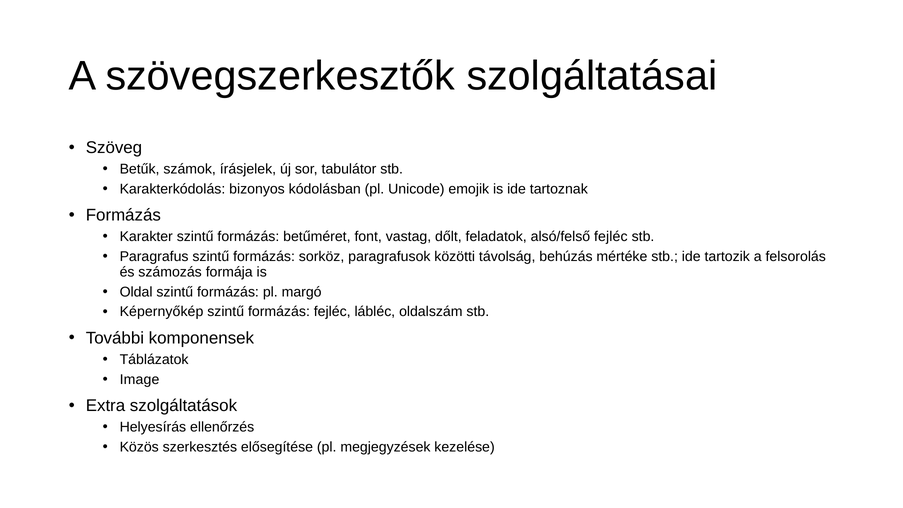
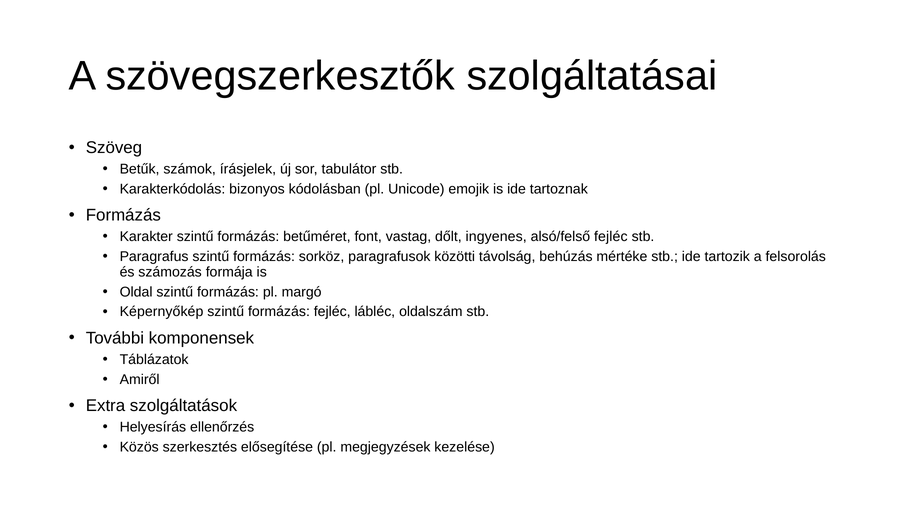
feladatok: feladatok -> ingyenes (496, 237)
Image: Image -> Amiről (140, 379)
